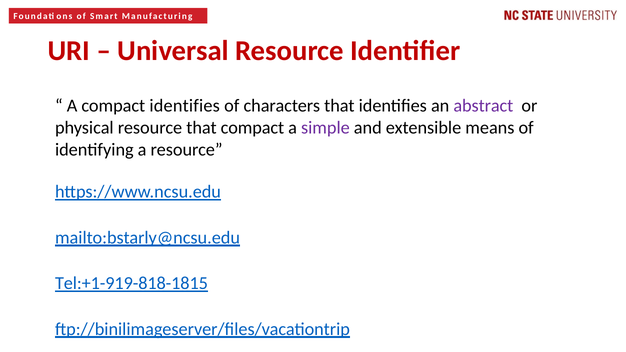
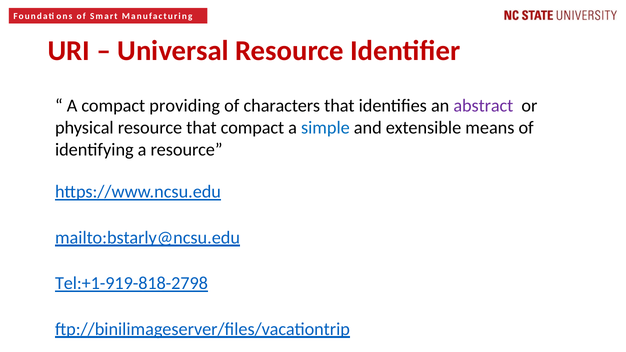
compact identifies: identifies -> providing (185, 106)
simple colour: purple -> blue (325, 128)
Tel:+1-919-818-1815: Tel:+1-919-818-1815 -> Tel:+1-919-818-2798 (131, 283)
